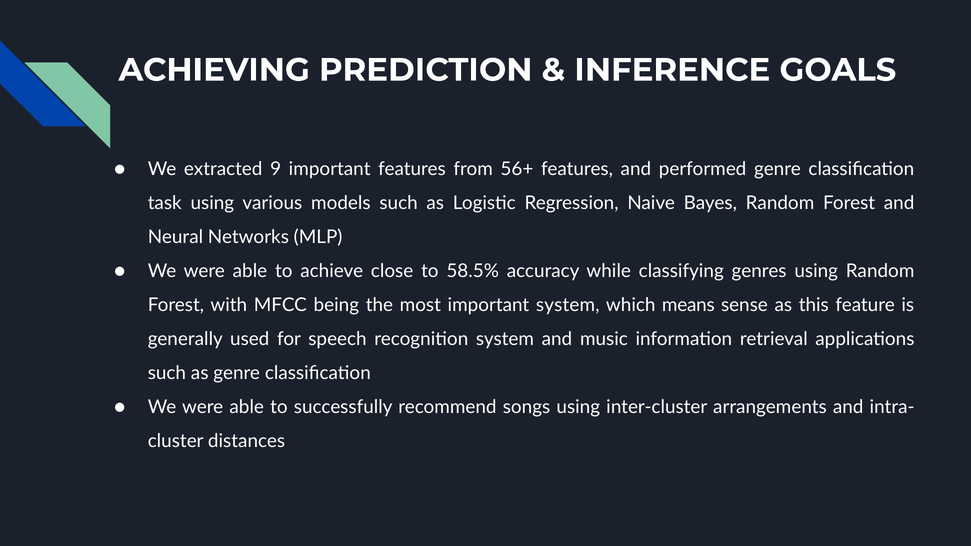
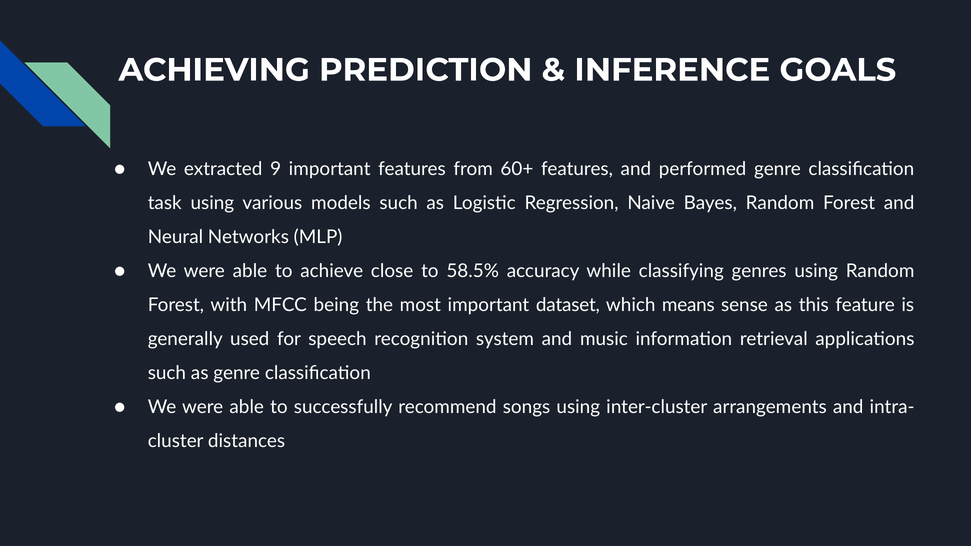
56+: 56+ -> 60+ (517, 169)
important system: system -> dataset (568, 305)
